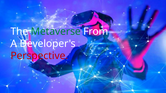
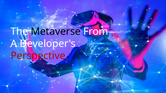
Metaverse colour: green -> black (56, 32)
